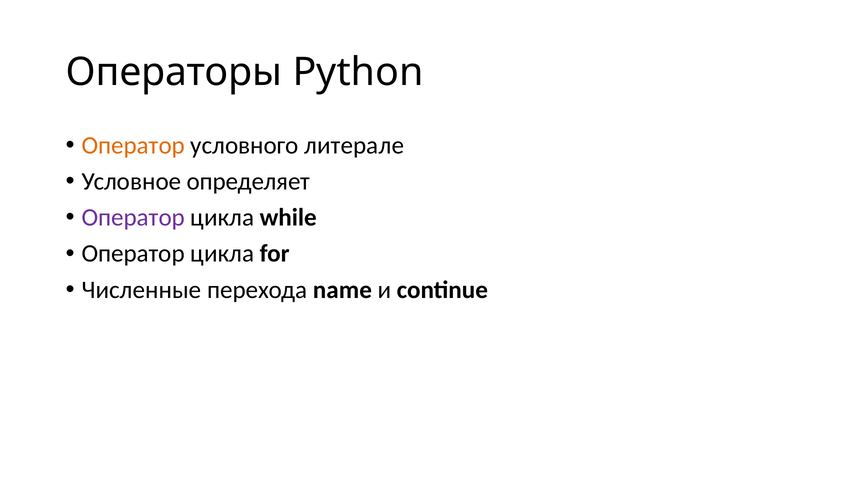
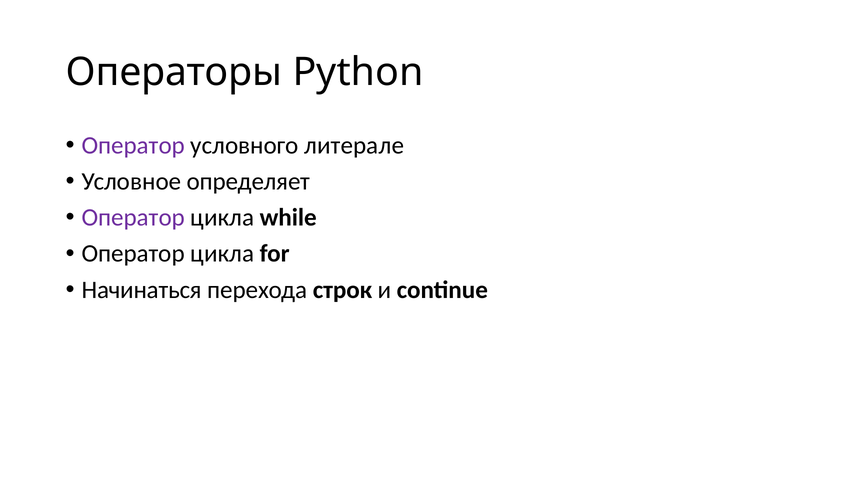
Оператор colour: orange -> purple (133, 146)
Численные: Численные -> Начинаться (142, 290)
name: name -> строк (342, 290)
